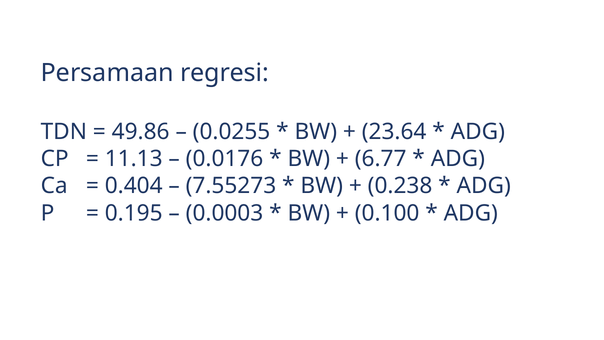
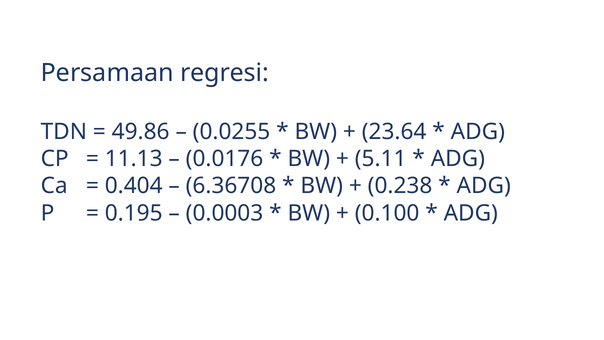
6.77: 6.77 -> 5.11 (381, 159)
7.55273: 7.55273 -> 6.36708 (231, 186)
